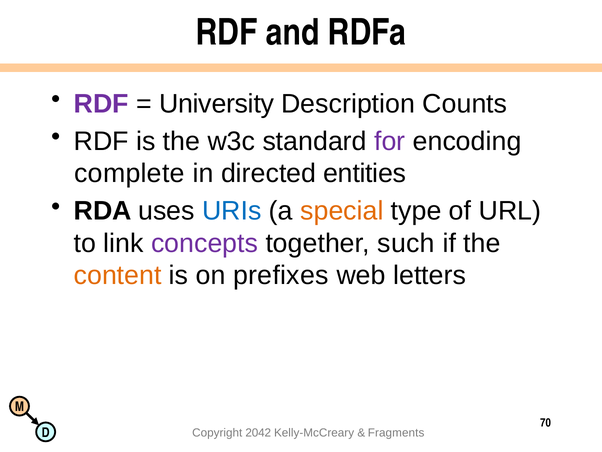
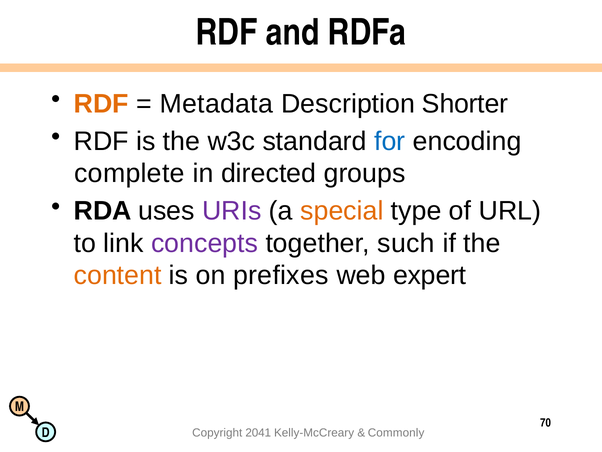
RDF colour: purple -> orange (101, 104)
University: University -> Metadata (216, 104)
Counts: Counts -> Shorter (465, 104)
for colour: purple -> blue (390, 141)
entities: entities -> groups (365, 173)
URIs colour: blue -> purple (232, 211)
letters: letters -> expert (430, 275)
2042: 2042 -> 2041 (258, 432)
Fragments: Fragments -> Commonly (396, 432)
